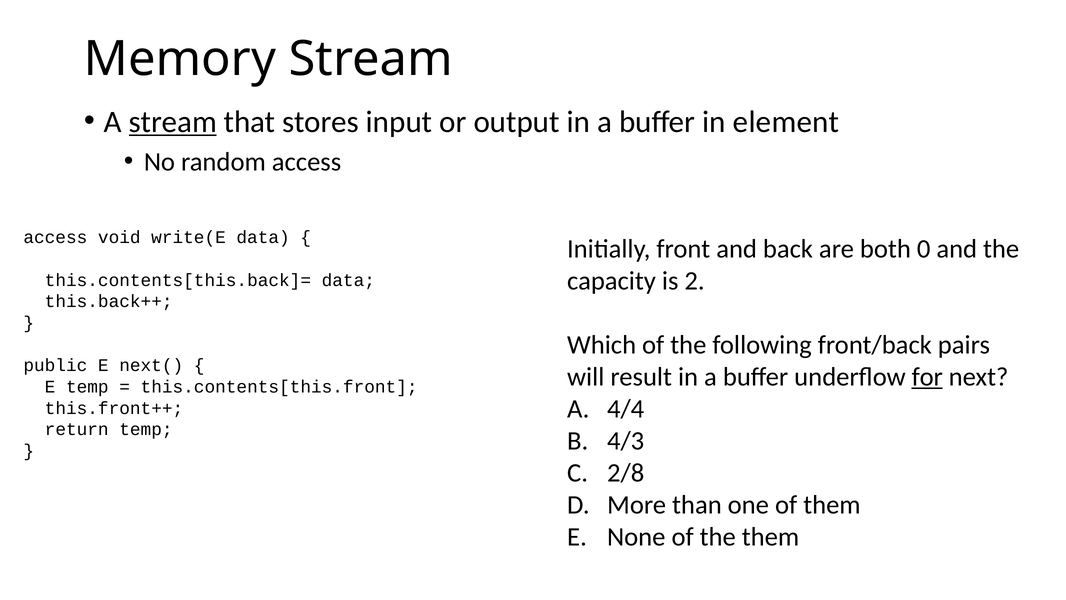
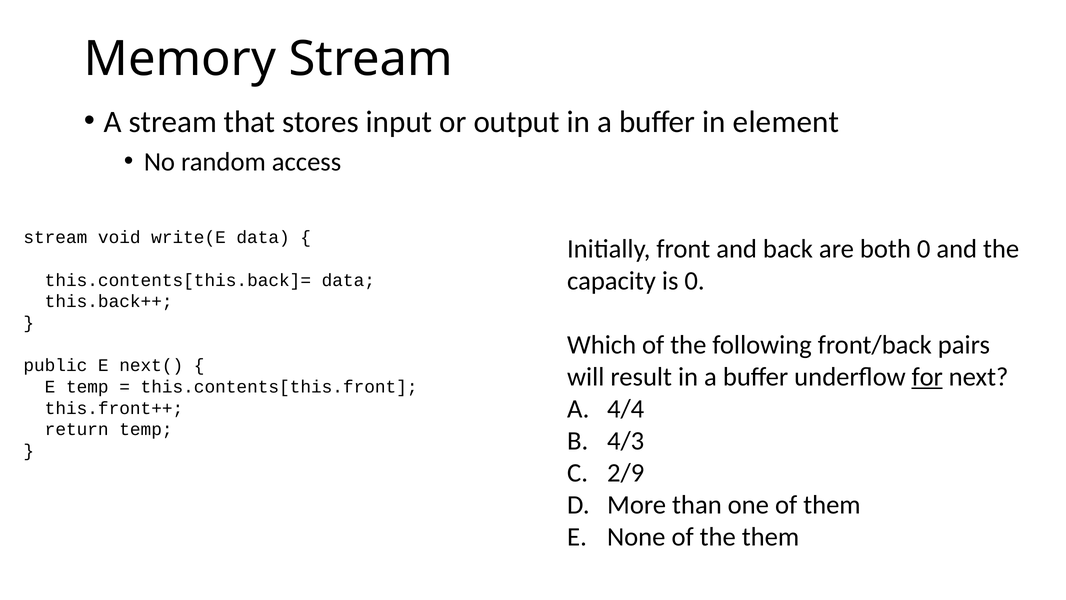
stream underline: present -> none (173, 122)
access: access -> stream (55, 237)
is 2: 2 -> 0 (695, 281)
2/8: 2/8 -> 2/9 (626, 473)
